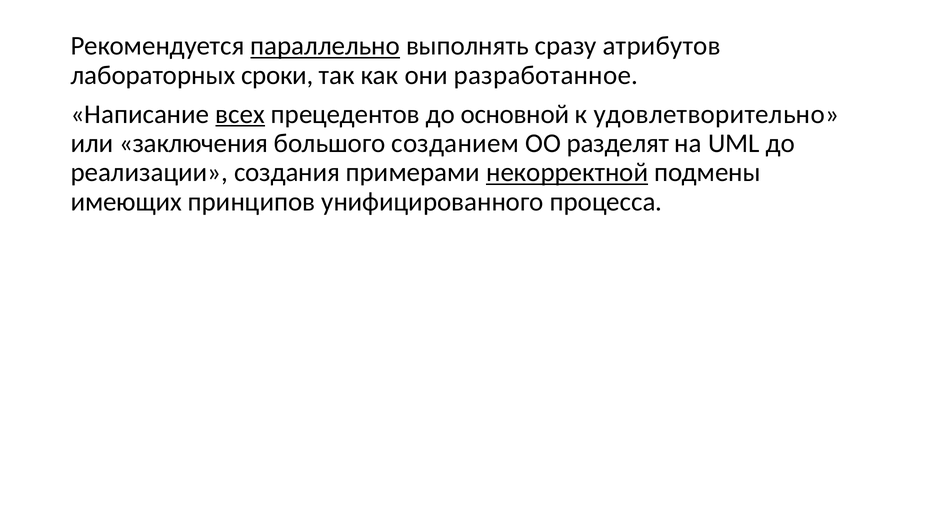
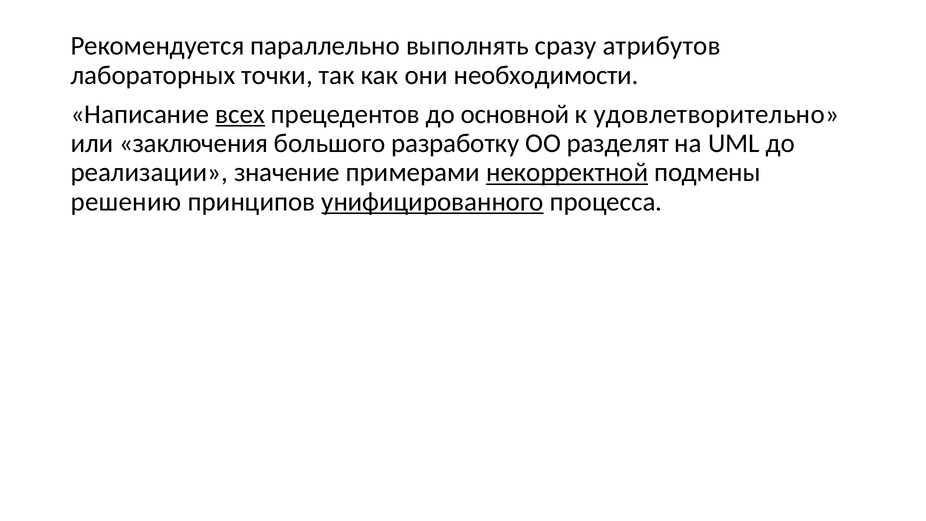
параллельно underline: present -> none (325, 46)
сроки: сроки -> точки (277, 75)
разработанное: разработанное -> необходимости (546, 75)
созданием: созданием -> разработку (455, 143)
создания: создания -> значение (287, 172)
имеющих: имеющих -> решению (126, 202)
унифицированного underline: none -> present (433, 202)
